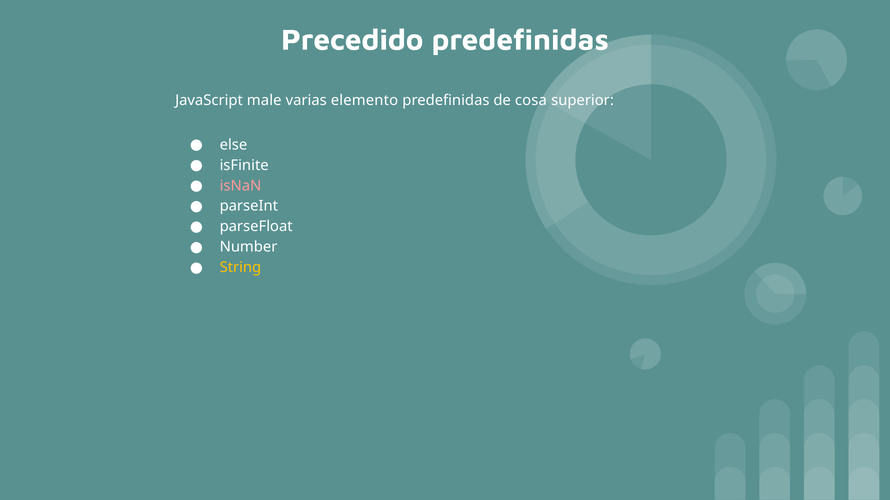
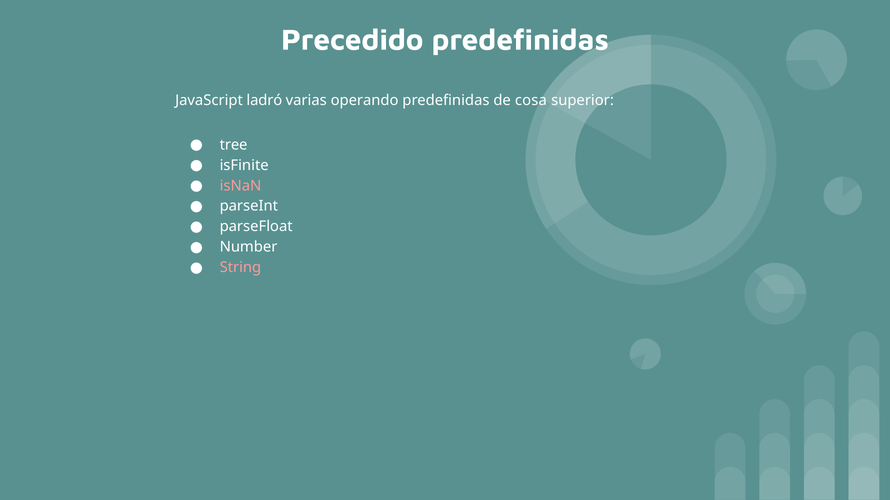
male: male -> ladró (264, 101)
elemento: elemento -> operando (365, 101)
else: else -> tree (234, 145)
String colour: yellow -> pink (240, 268)
